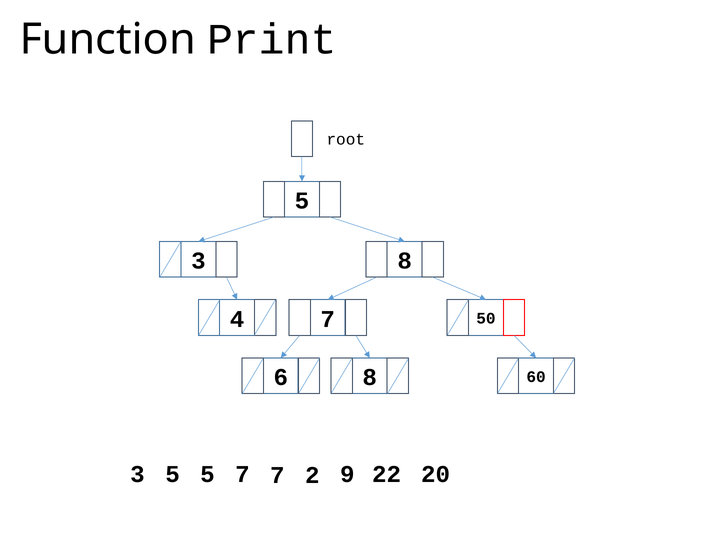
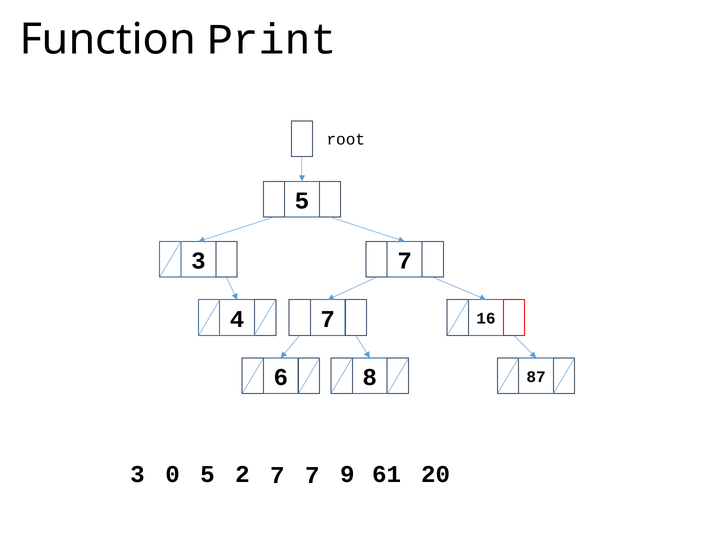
3 8: 8 -> 7 (405, 261)
50: 50 -> 16 (486, 318)
60: 60 -> 87 (536, 377)
3 5: 5 -> 0 (173, 474)
5 7: 7 -> 2 (242, 474)
2: 2 -> 7 (312, 475)
22: 22 -> 61 (387, 474)
